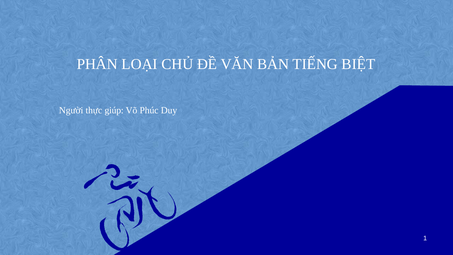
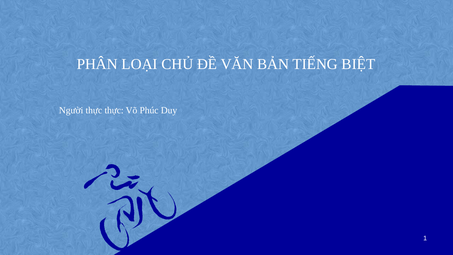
thực giúp: giúp -> thực (114, 110)
